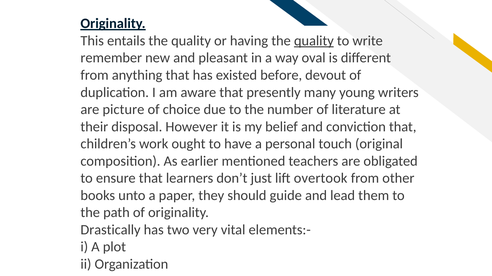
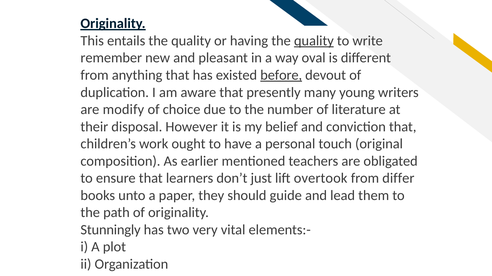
before underline: none -> present (281, 75)
picture: picture -> modify (123, 110)
other: other -> differ (398, 179)
Drastically: Drastically -> Stunningly (111, 230)
